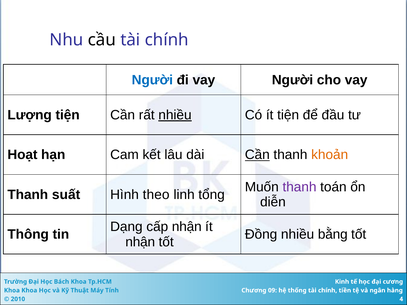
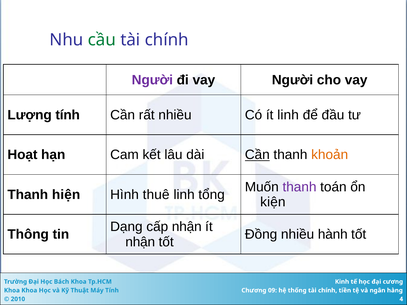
cầu colour: black -> green (102, 40)
Người colour: blue -> purple (152, 80)
Lượng tiện: tiện -> tính (68, 115)
nhiều underline: present -> none (175, 115)
ít tiện: tiện -> linh (288, 115)
suất: suất -> hiện (66, 195)
theo: theo -> thuê (156, 195)
diễn: diễn -> kiện (273, 202)
bằng: bằng -> hành (333, 235)
